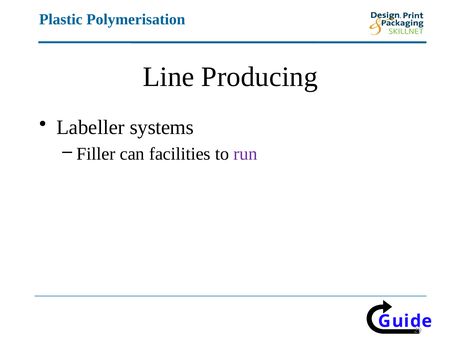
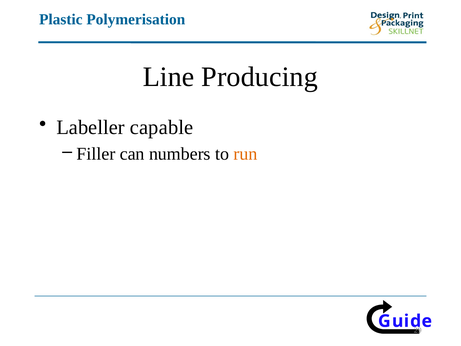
systems: systems -> capable (162, 127)
facilities: facilities -> numbers (180, 154)
run colour: purple -> orange (245, 154)
